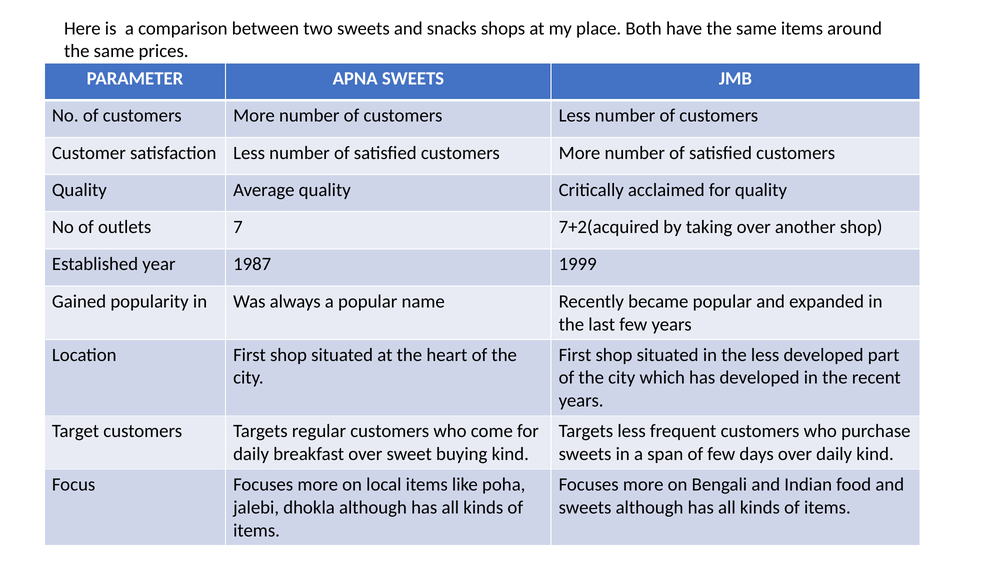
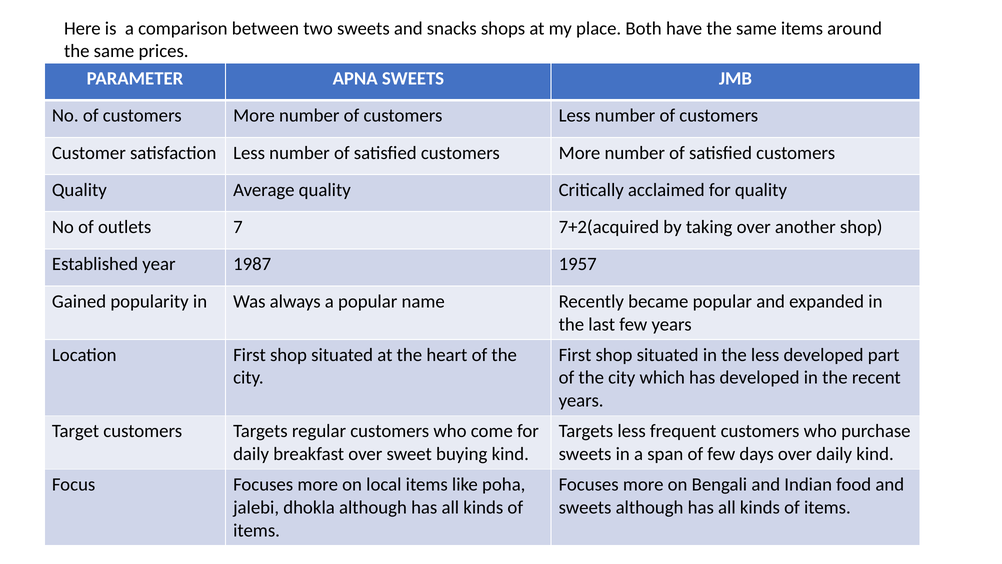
1999: 1999 -> 1957 (578, 264)
